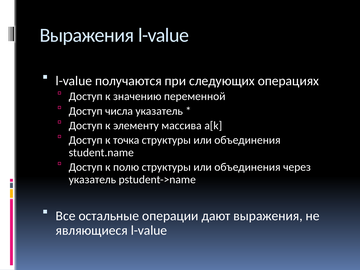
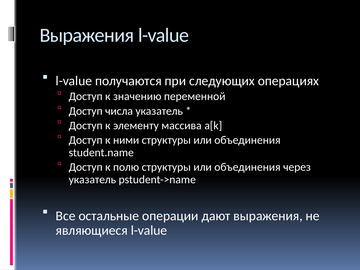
точка: точка -> ними (126, 140)
